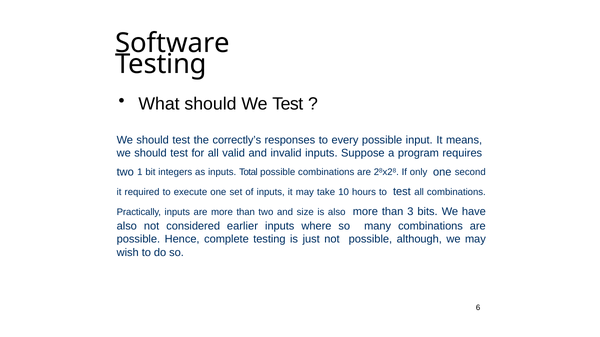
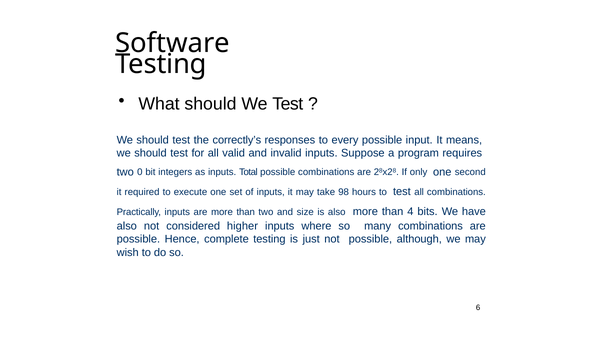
1: 1 -> 0 (140, 173)
10: 10 -> 98 (344, 192)
3: 3 -> 4 (410, 212)
earlier: earlier -> higher (242, 226)
